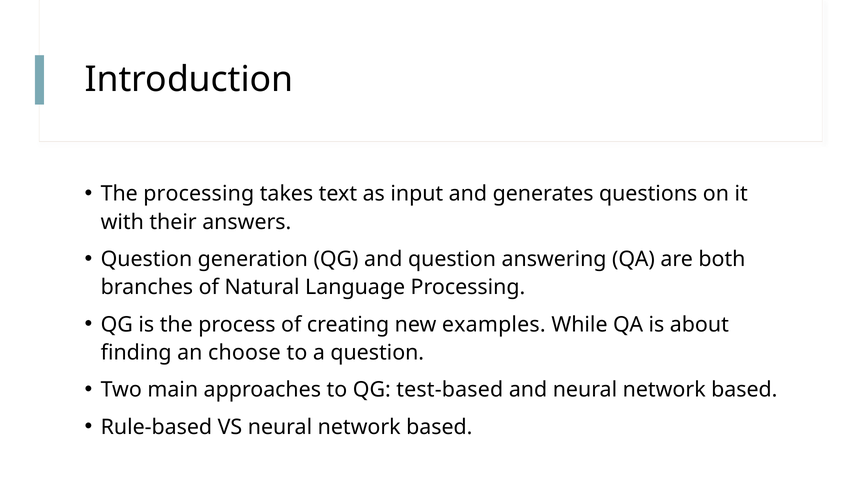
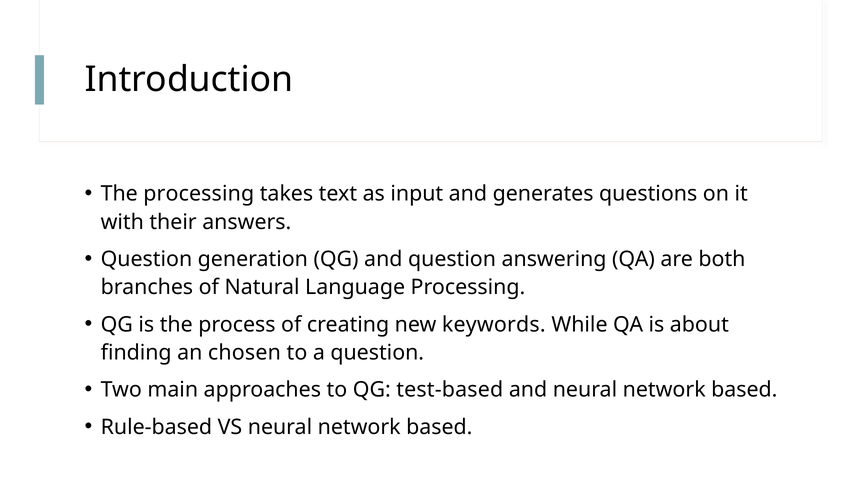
examples: examples -> keywords (494, 324)
choose: choose -> chosen (244, 353)
